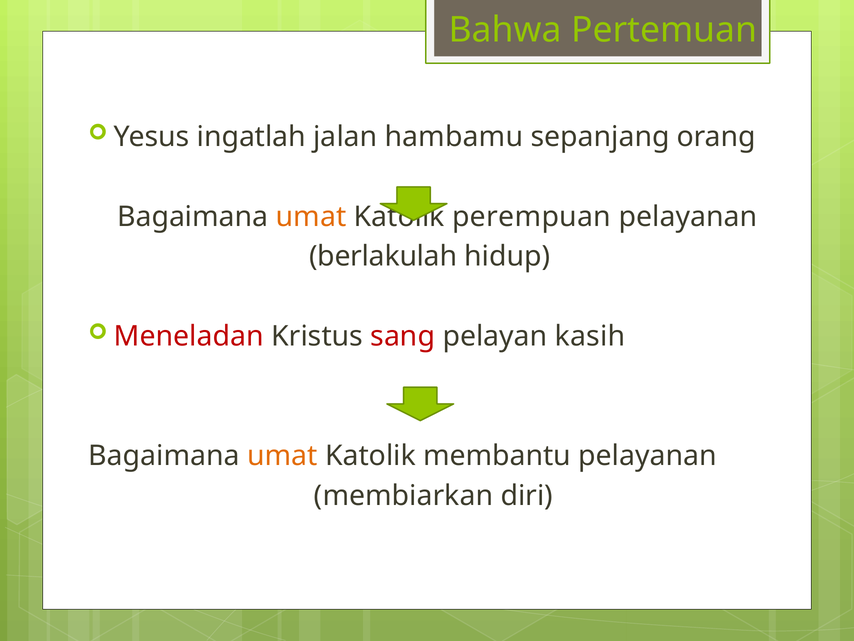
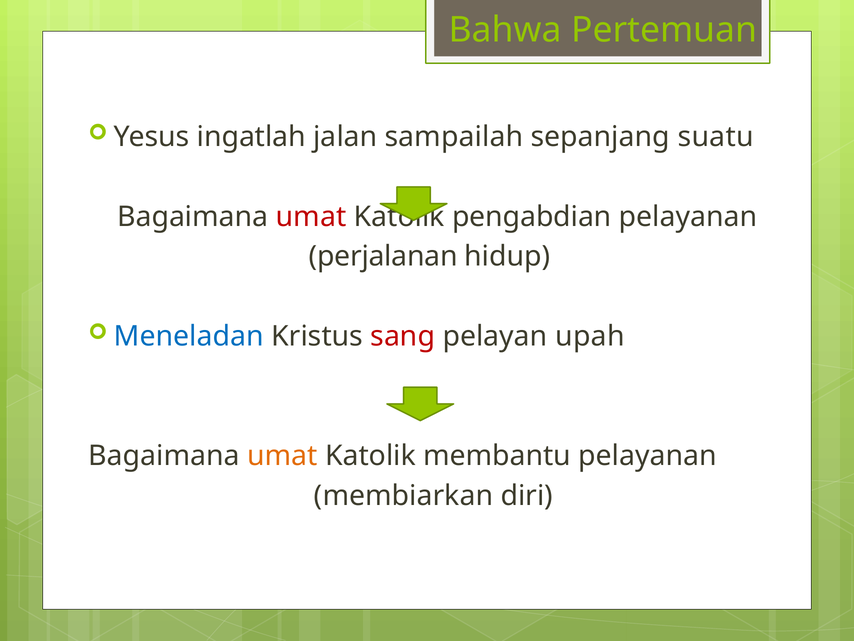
hambamu: hambamu -> sampailah (454, 137)
orang: orang -> suatu (716, 137)
umat colour: orange -> red (311, 216)
perempuan: perempuan -> pengabdian (532, 216)
berlakulah: berlakulah -> perjalanan (383, 256)
Meneladan colour: red -> blue (189, 336)
kasih: kasih -> upah (590, 336)
